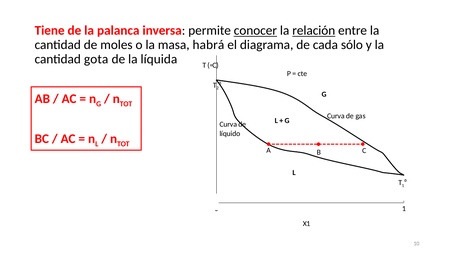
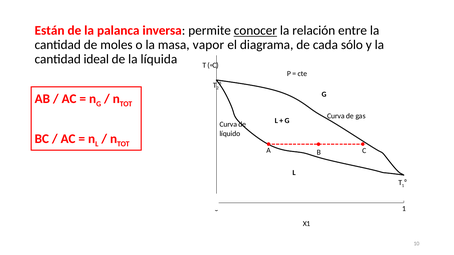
Tiene: Tiene -> Están (50, 31)
relación underline: present -> none (314, 31)
habrá: habrá -> vapor (208, 45)
gota: gota -> ideal (96, 59)
